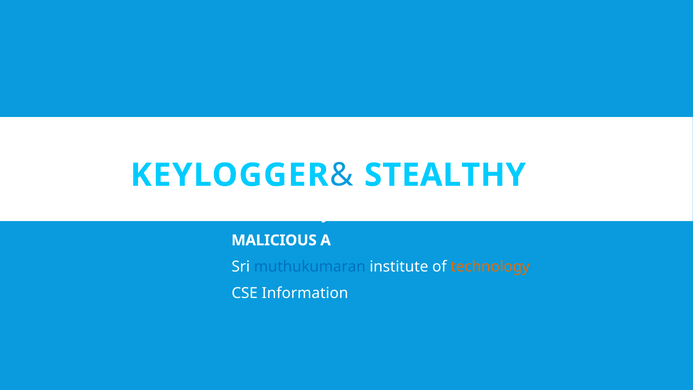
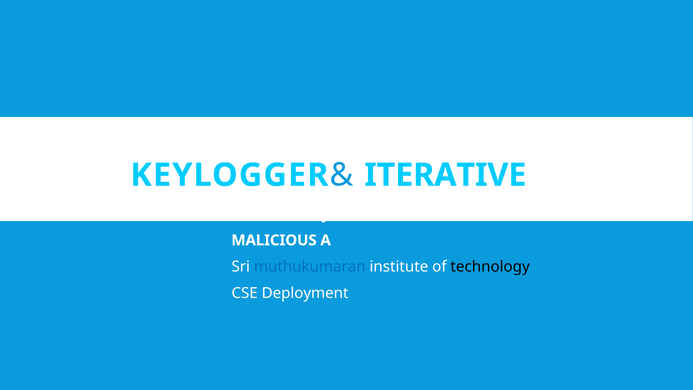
STEALTHY: STEALTHY -> ITERATIVE (445, 175)
technology colour: orange -> black (490, 267)
Information: Information -> Deployment (305, 293)
